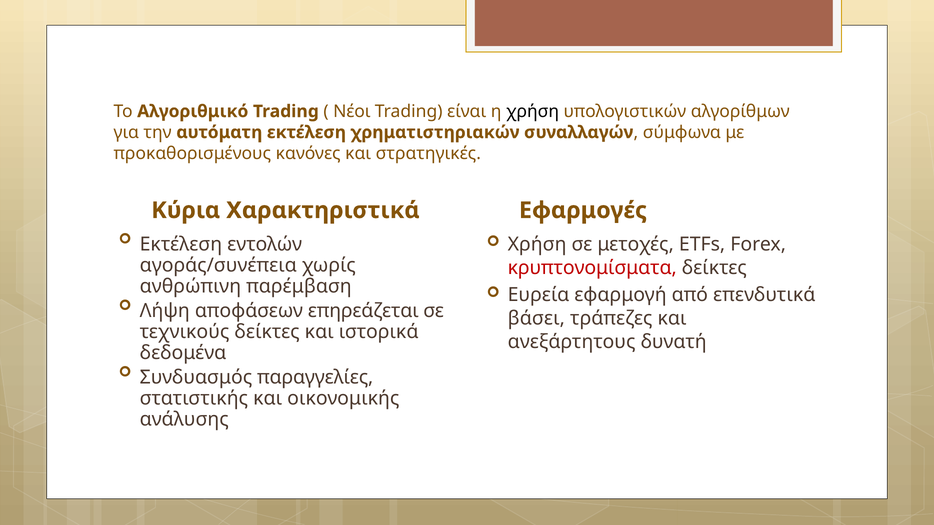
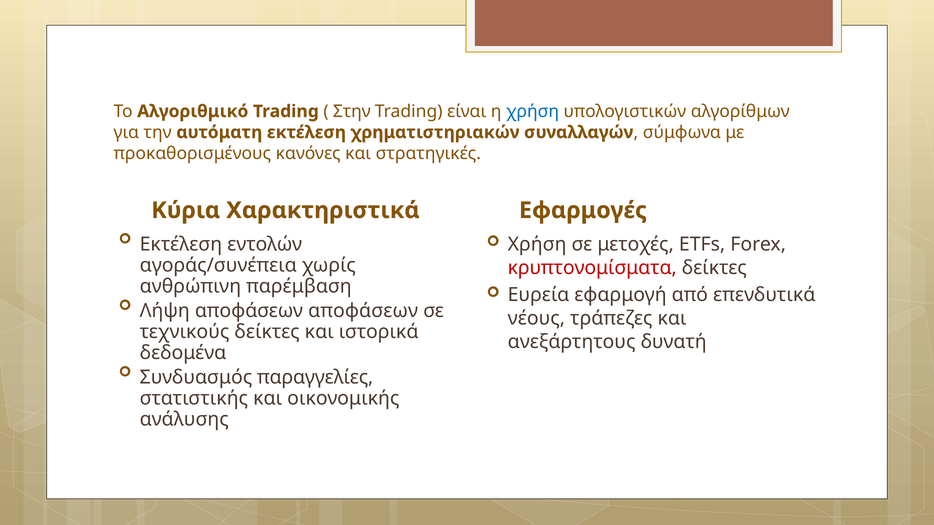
Νέοι: Νέοι -> Στην (352, 111)
χρήση colour: black -> blue (533, 111)
αποφάσεων επηρεάζεται: επηρεάζεται -> αποφάσεων (363, 311)
βάσει: βάσει -> νέους (536, 319)
